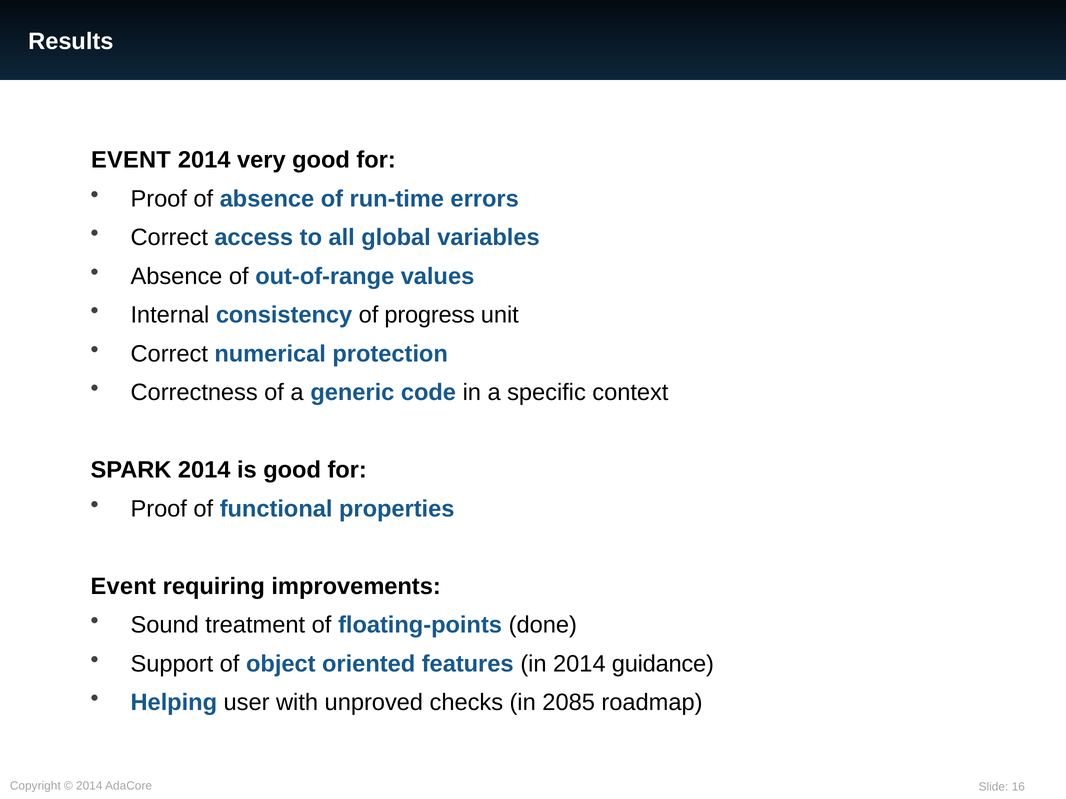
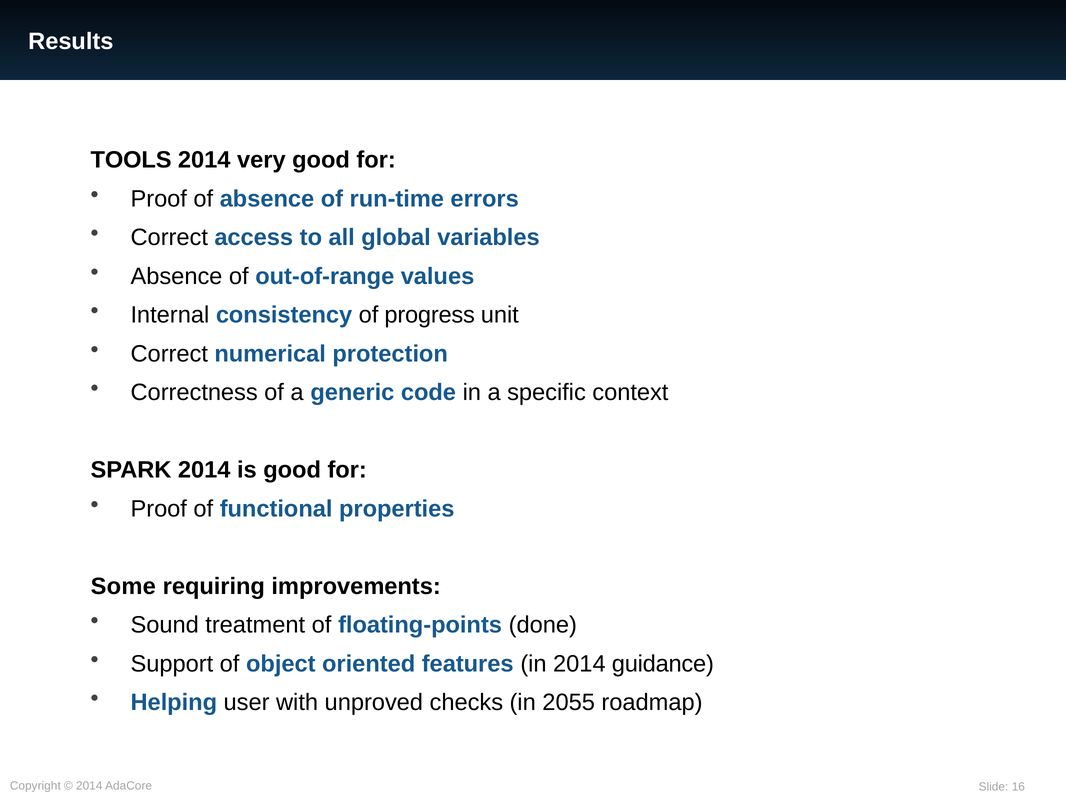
EVENT: EVENT -> TOOLS (131, 160)
Event: Event -> Some (123, 587)
2085: 2085 -> 2055 (569, 703)
